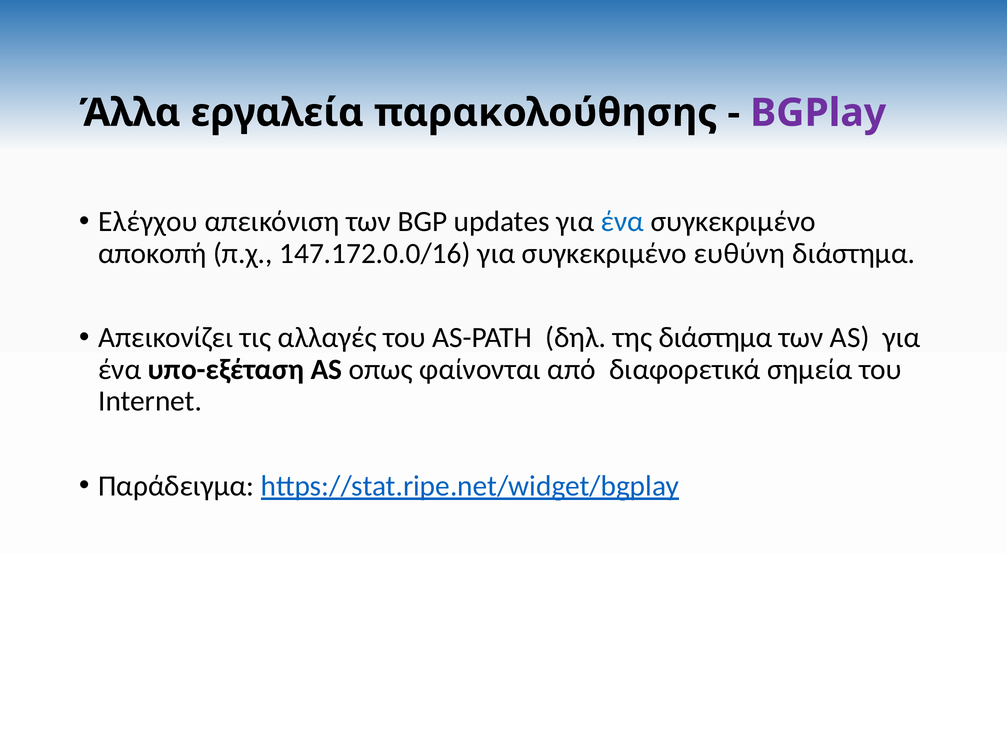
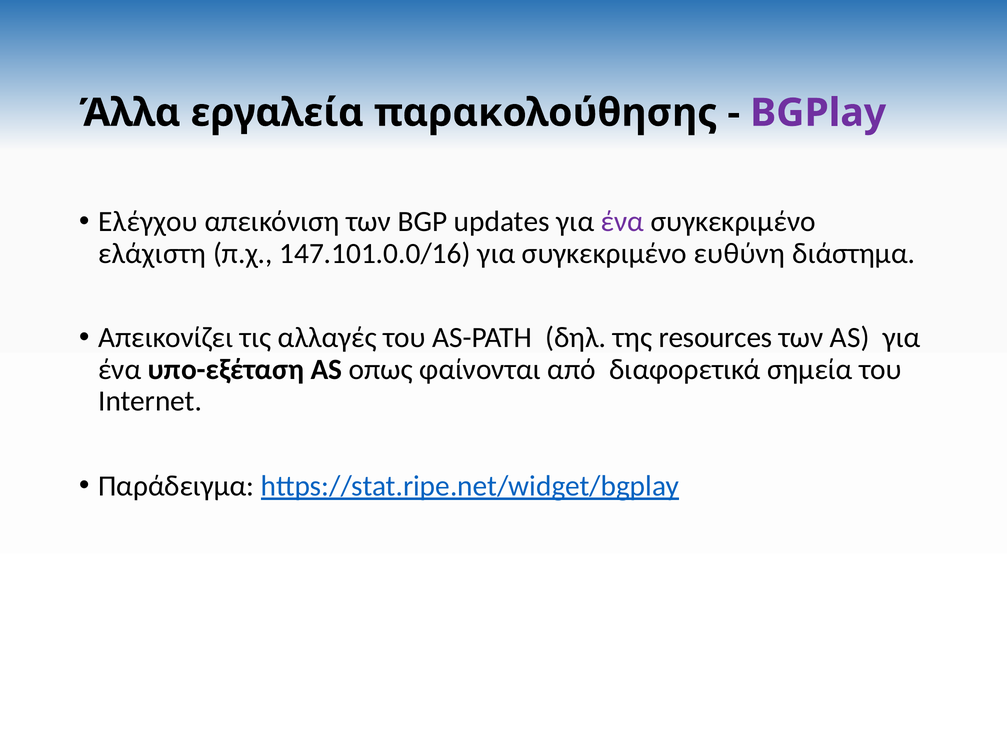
ένα colour: blue -> purple (622, 222)
αποκοπή: αποκοπή -> ελάχιστη (152, 253)
147.172.0.0/16: 147.172.0.0/16 -> 147.101.0.0/16 (375, 253)
της διάστημα: διάστημα -> resources (715, 338)
